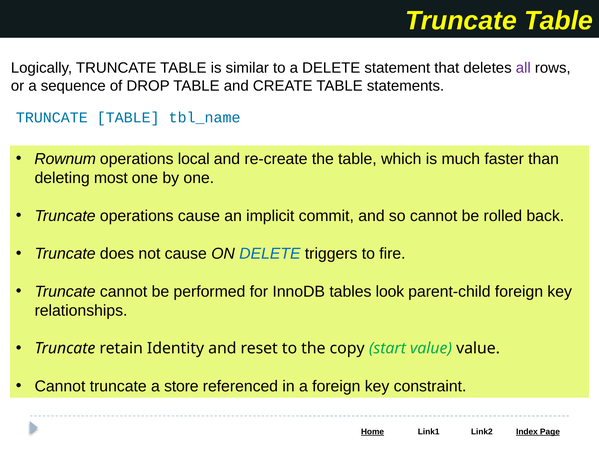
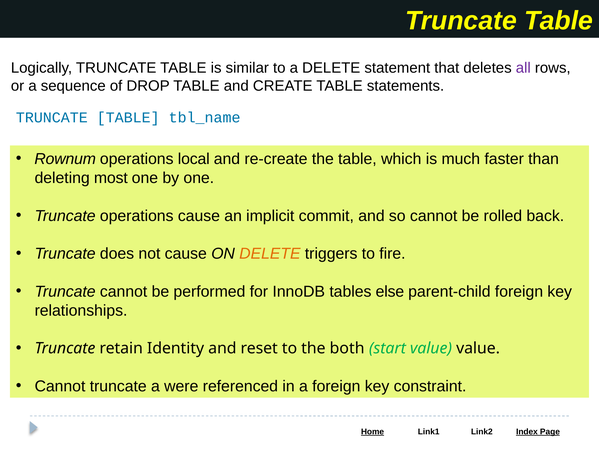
DELETE colour: blue -> orange (270, 254)
look: look -> else (390, 292)
copy: copy -> both (347, 349)
store: store -> were (181, 387)
